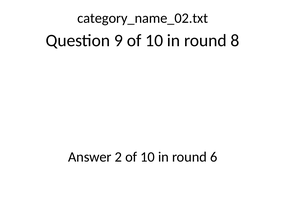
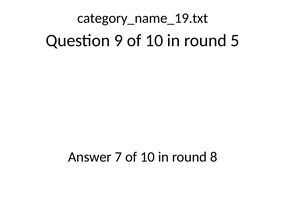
category_name_02.txt: category_name_02.txt -> category_name_19.txt (143, 18)
8: 8 -> 5 (235, 40)
2: 2 -> 7 (118, 157)
6: 6 -> 8 (214, 157)
